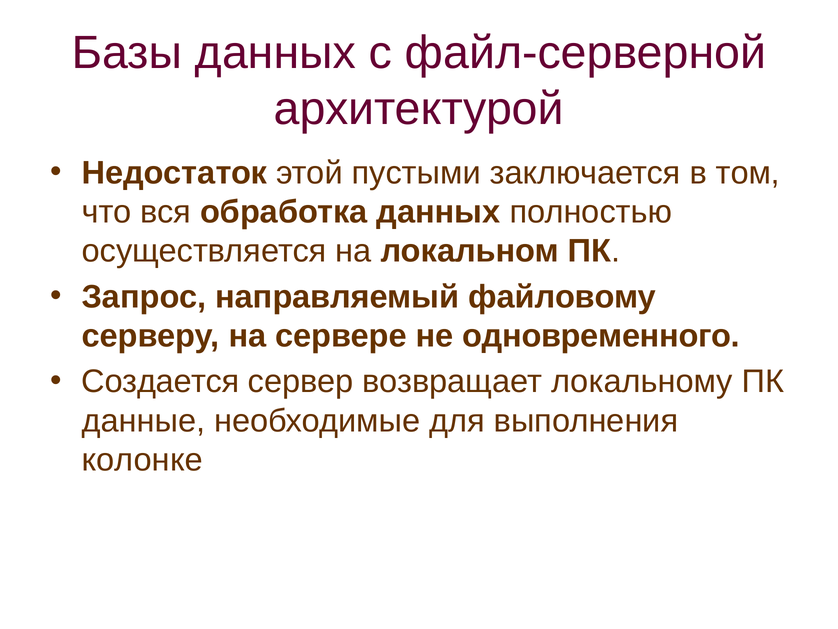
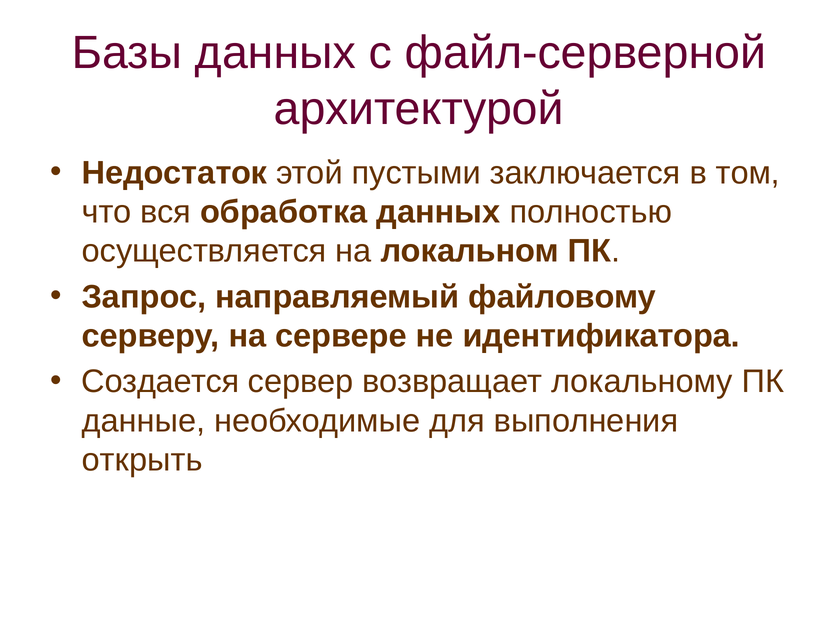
одновременного: одновременного -> идентификатора (601, 336)
колонке: колонке -> открыть (142, 460)
